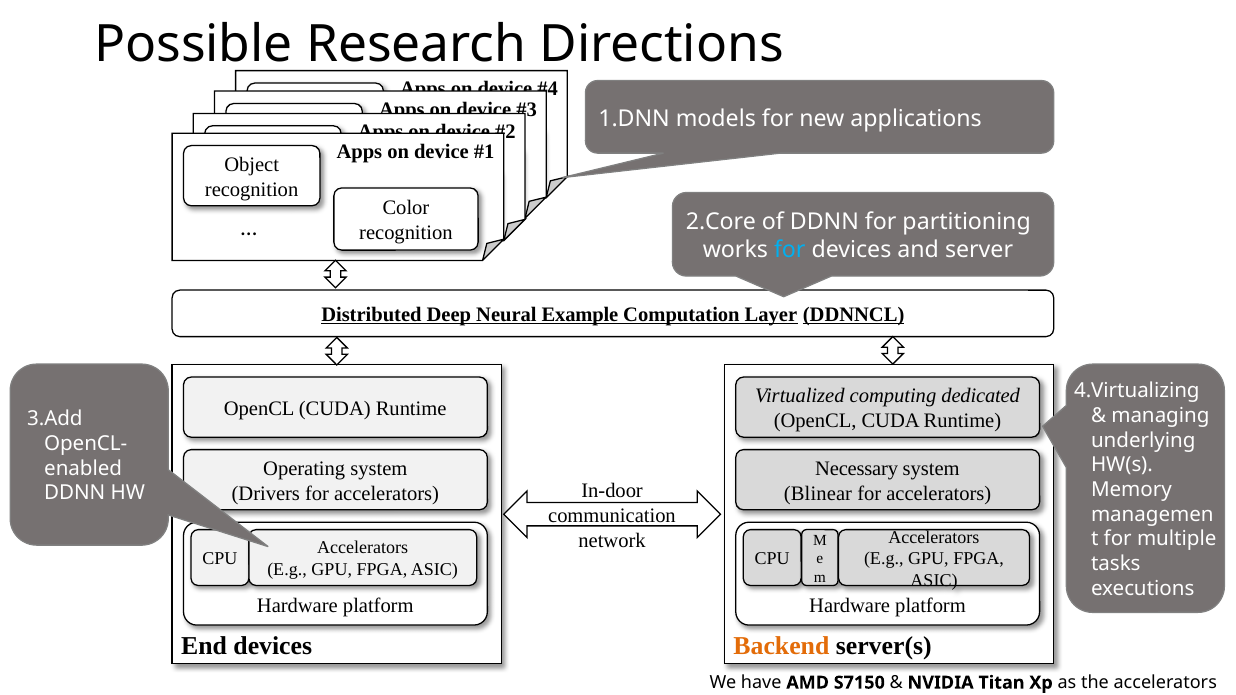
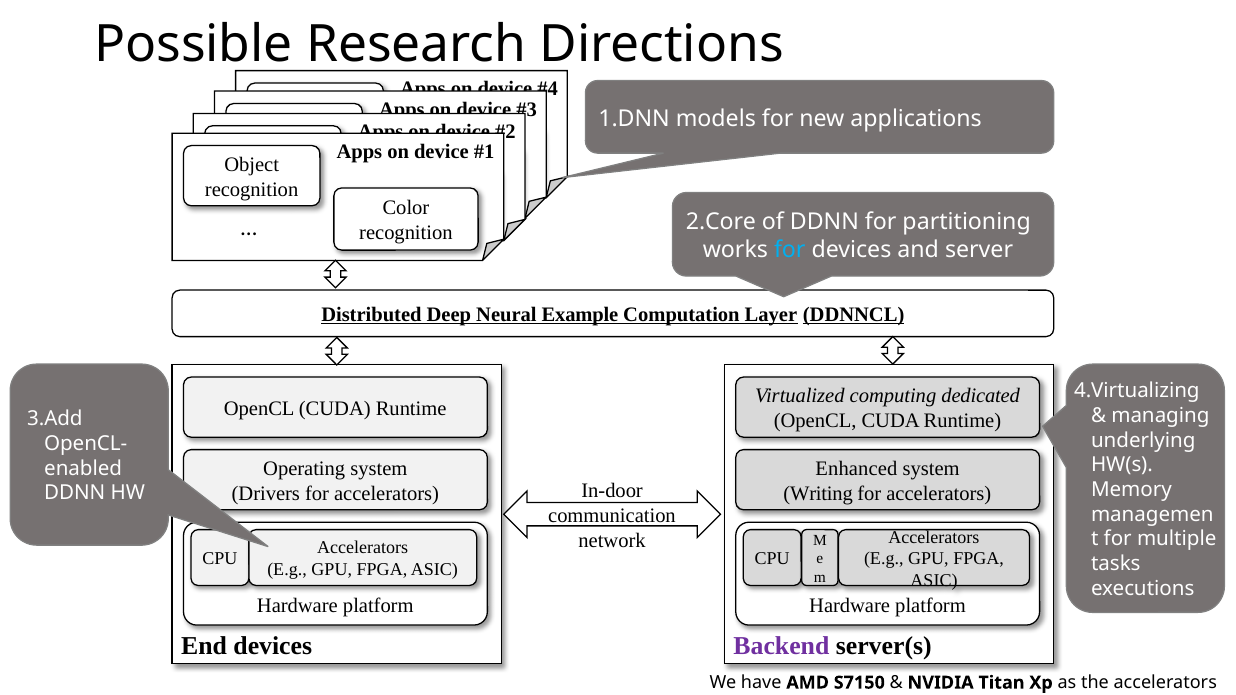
Necessary: Necessary -> Enhanced (856, 469)
Blinear: Blinear -> Writing (818, 494)
Backend colour: orange -> purple (781, 646)
